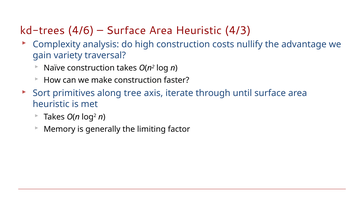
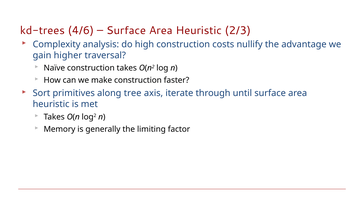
4/3: 4/3 -> 2/3 (238, 30)
variety: variety -> higher (68, 55)
